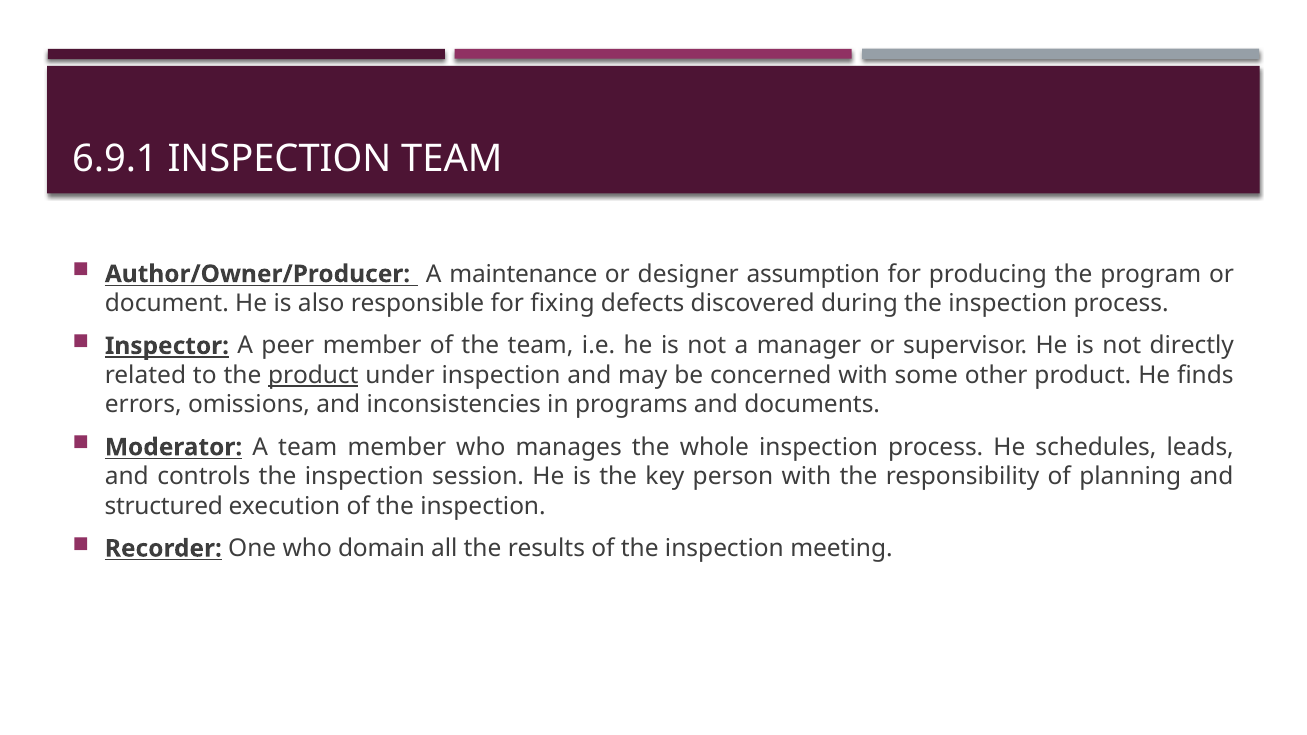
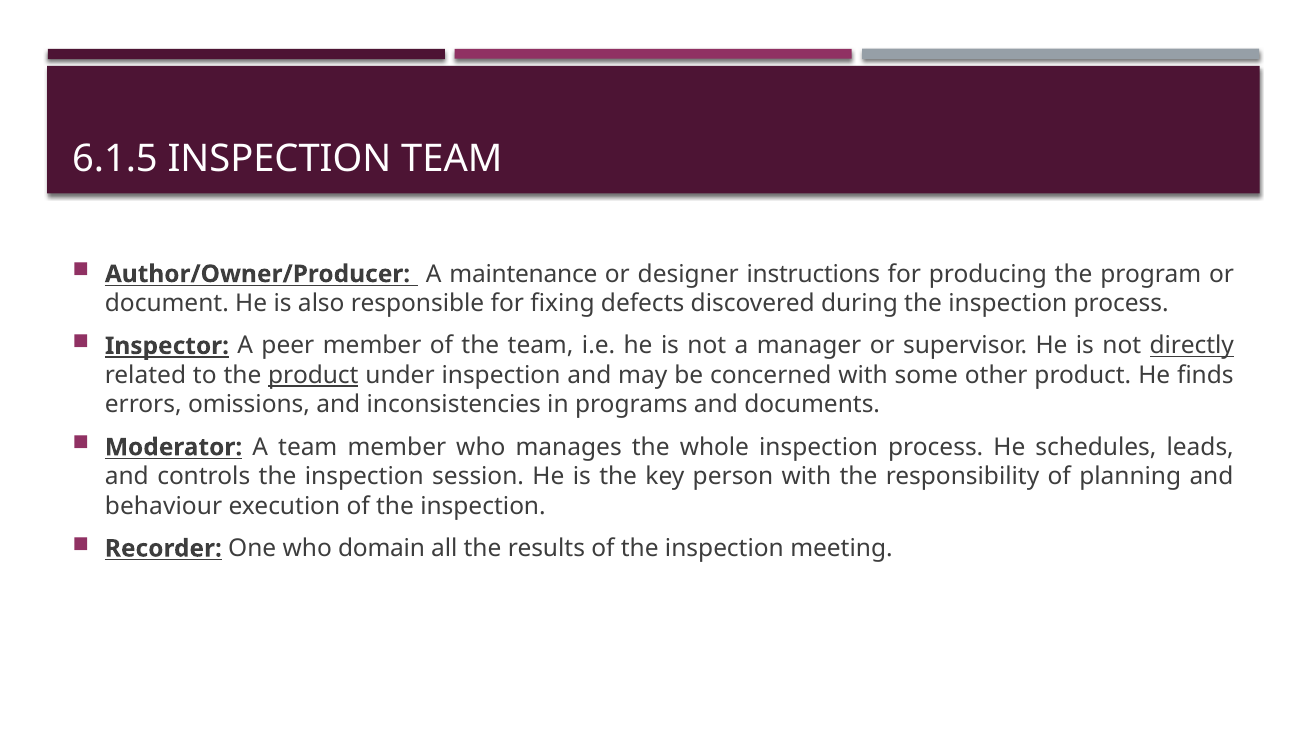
6.9.1: 6.9.1 -> 6.1.5 (115, 159)
assumption: assumption -> instructions (813, 274)
directly underline: none -> present (1192, 346)
structured: structured -> behaviour (164, 506)
